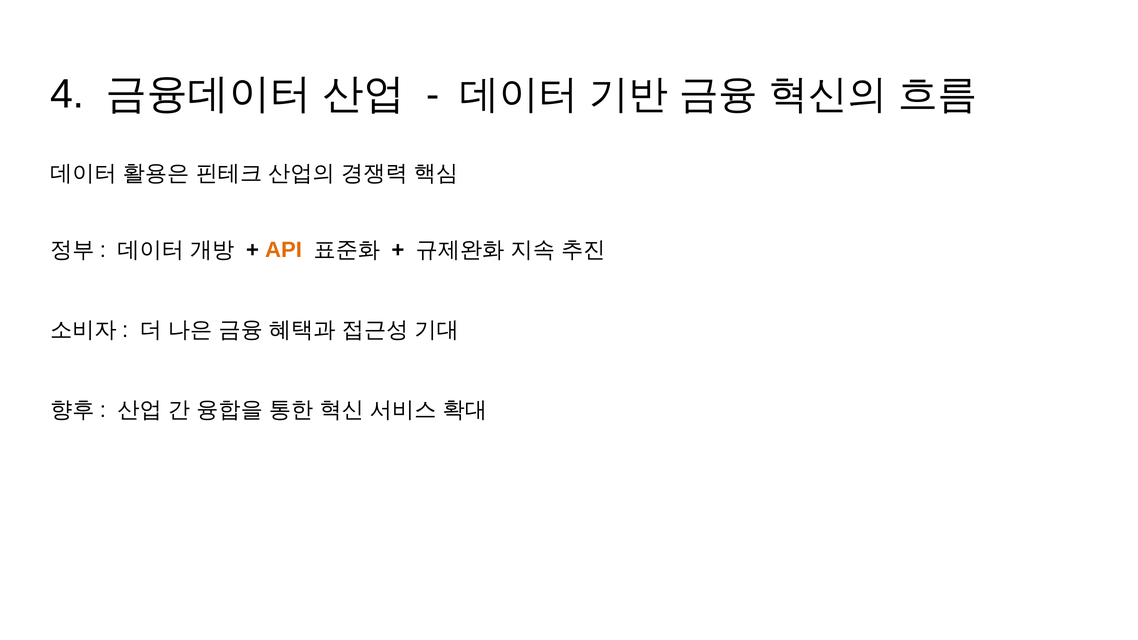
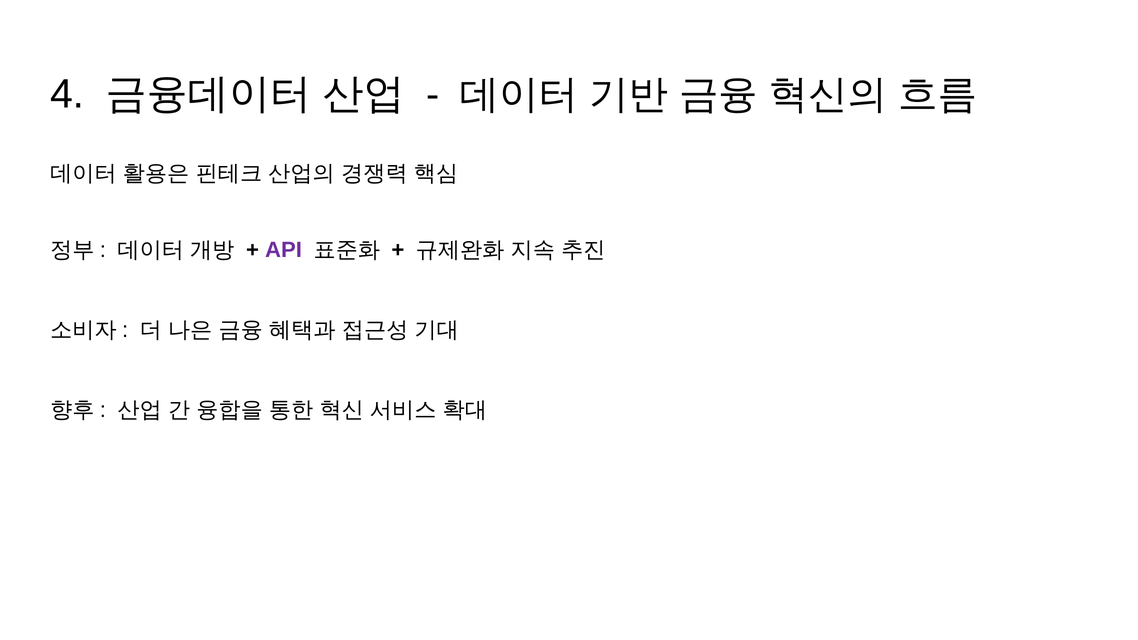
API colour: orange -> purple (283, 250)
